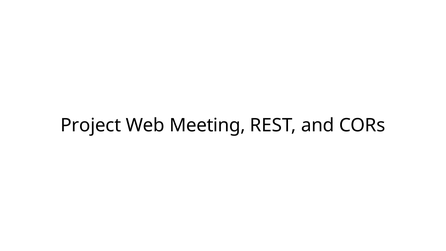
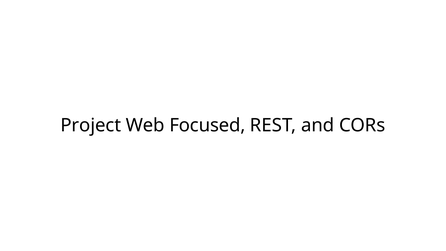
Meeting: Meeting -> Focused (207, 125)
